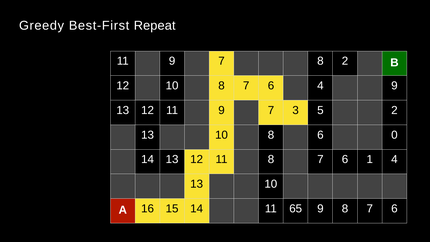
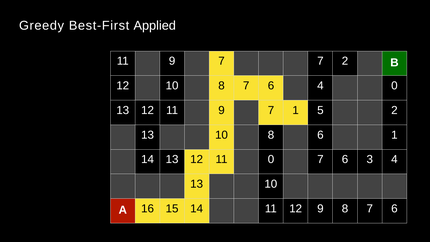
Repeat: Repeat -> Applied (155, 26)
7 8: 8 -> 7 (320, 61)
4 9: 9 -> 0 (394, 86)
7 3: 3 -> 1 (296, 110)
6 0: 0 -> 1 (394, 135)
11 8: 8 -> 0 (271, 159)
1: 1 -> 3 (370, 159)
11 65: 65 -> 12 (296, 209)
